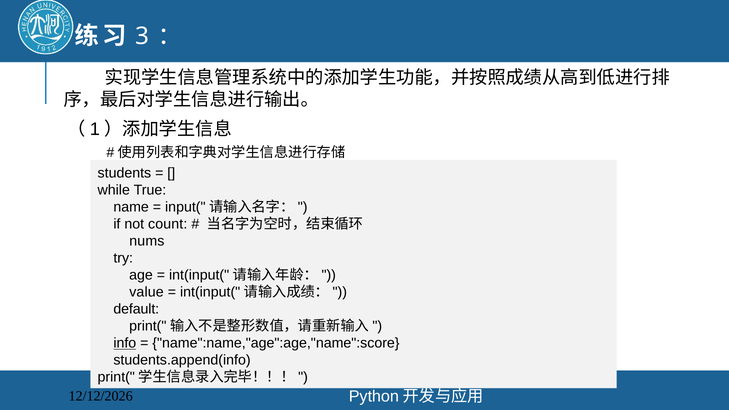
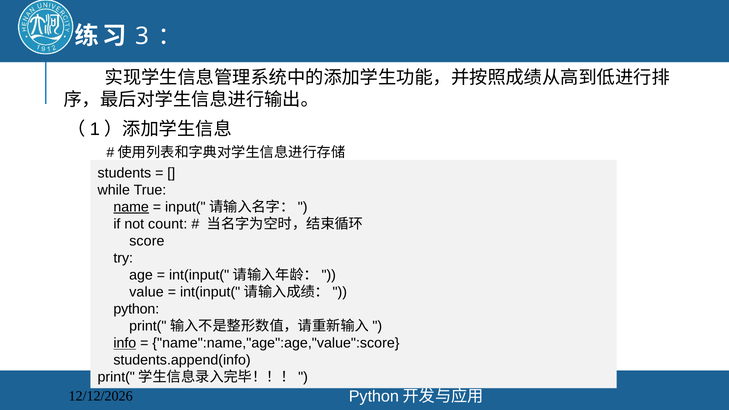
name underline: none -> present (131, 207)
nums: nums -> score (147, 241)
default: default -> python (136, 309)
name":name,"age":age,"name":score: name":name,"age":age,"name":score -> name":name,"age":age,"value":score (276, 343)
